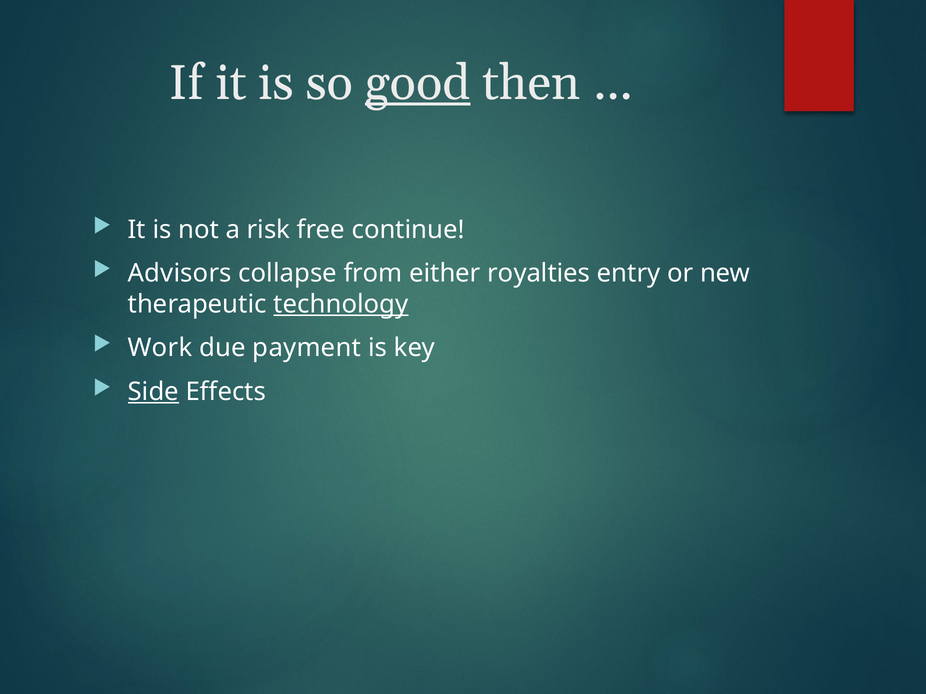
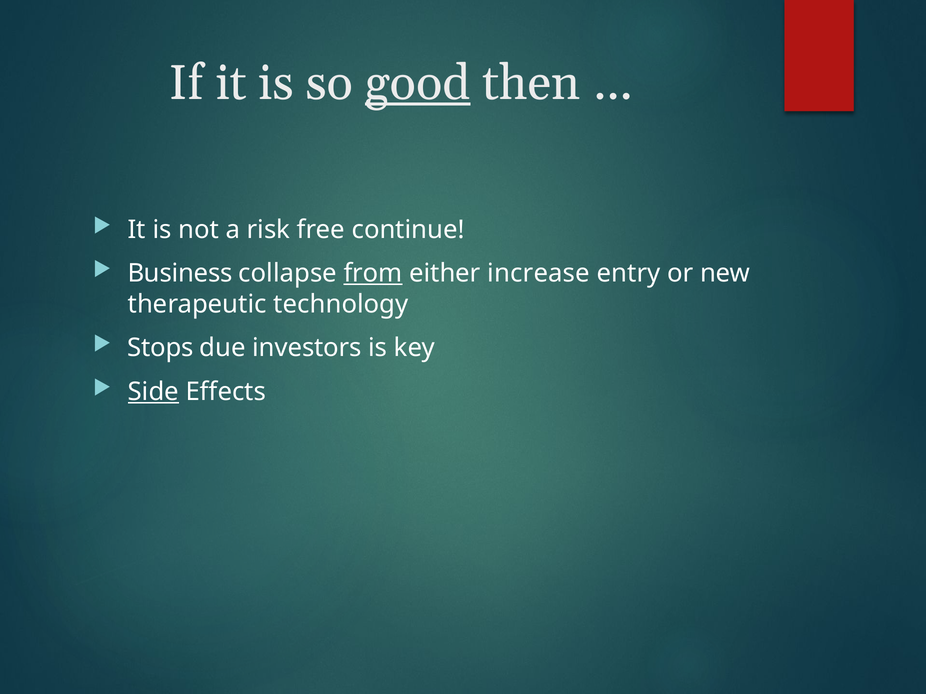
Advisors: Advisors -> Business (180, 274)
from underline: none -> present (373, 274)
royalties: royalties -> increase (539, 274)
technology underline: present -> none (341, 304)
Work: Work -> Stops (160, 348)
payment: payment -> investors (307, 348)
